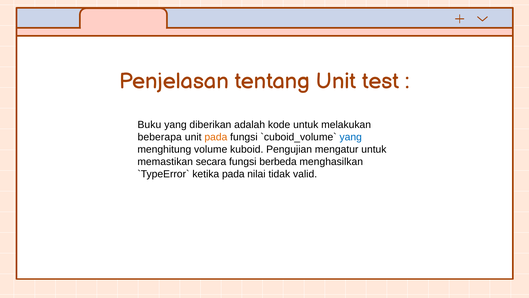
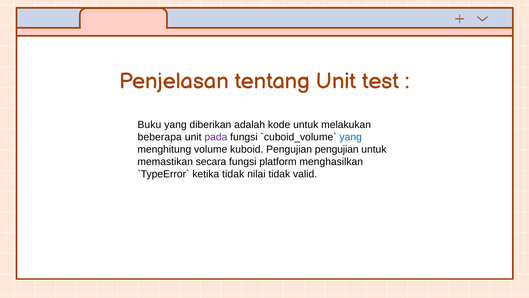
pada colour: orange -> purple (216, 137)
Pengujian mengatur: mengatur -> pengujian (337, 149)
berbeda: berbeda -> platform (278, 161)
ketika pada: pada -> tidak (233, 174)
